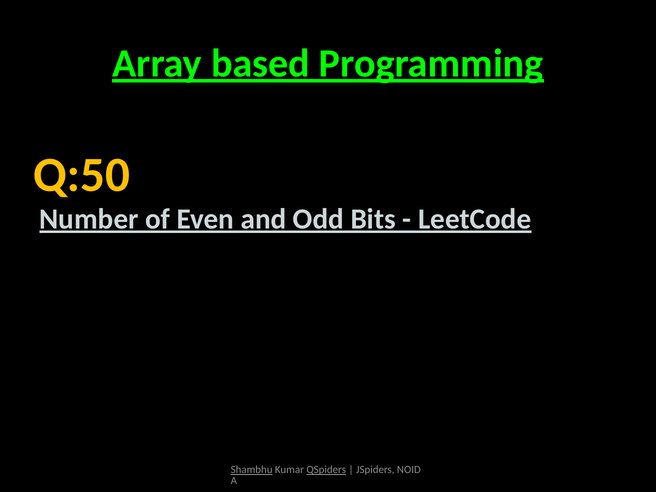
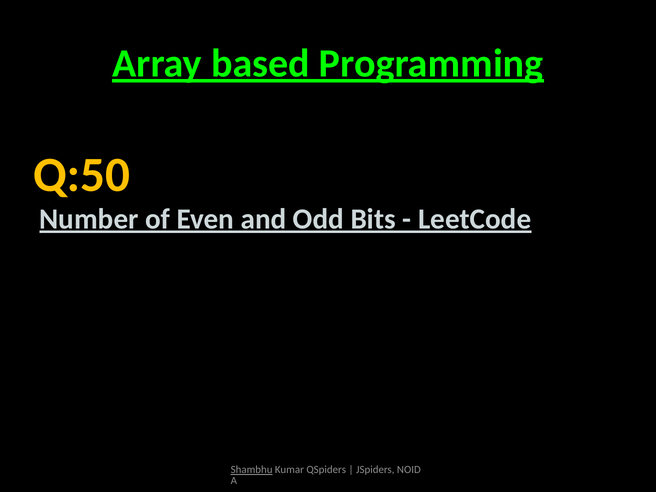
QSpiders underline: present -> none (326, 470)
